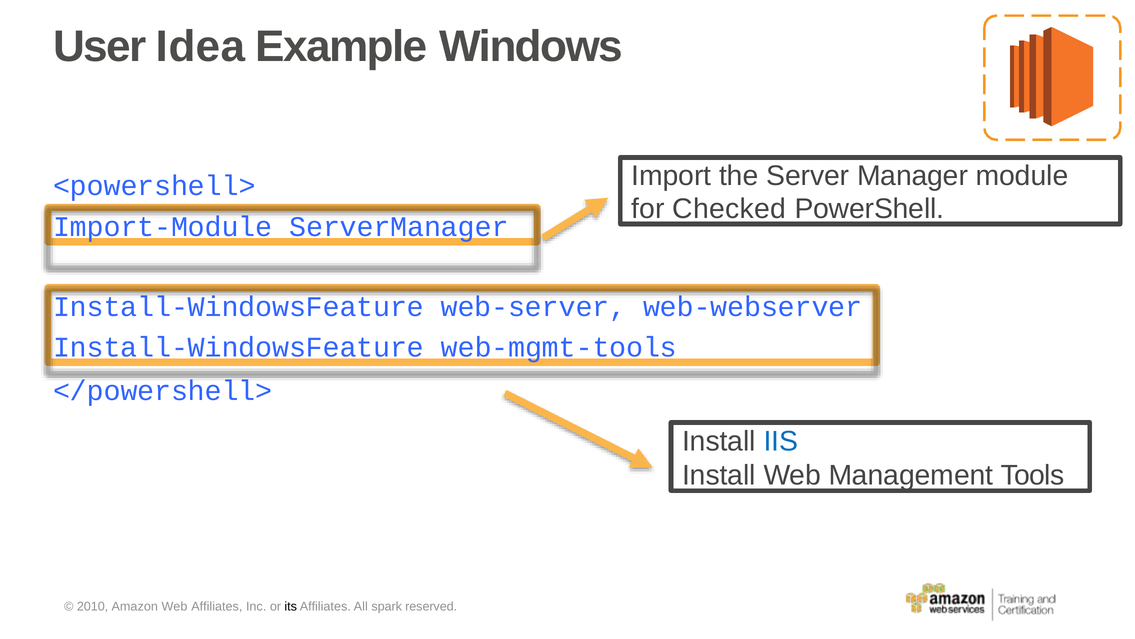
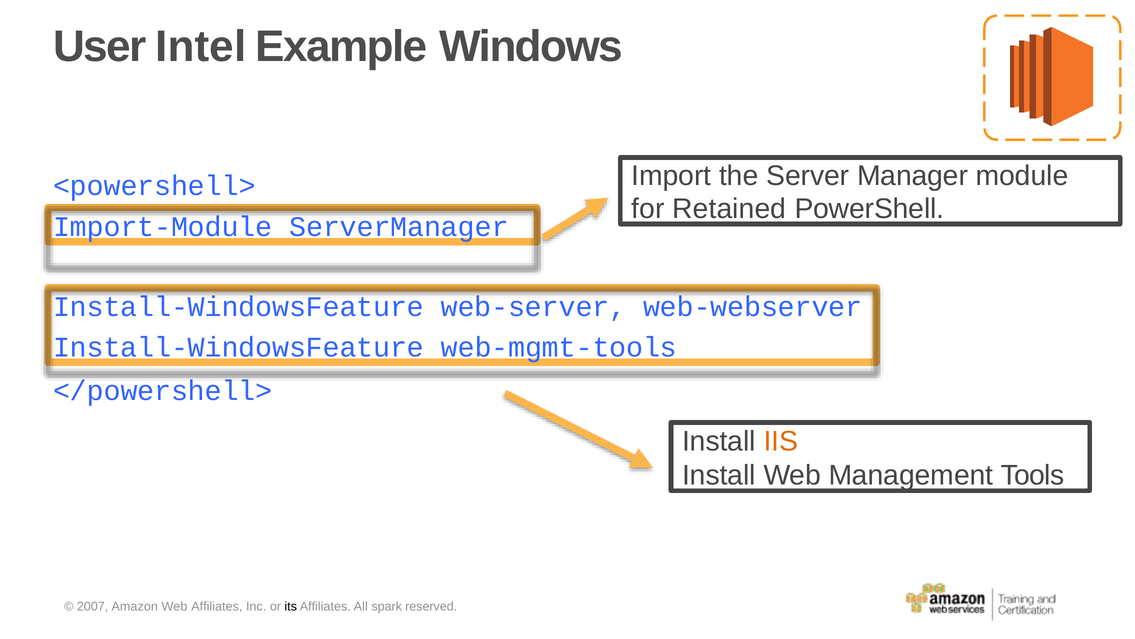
Idea: Idea -> Intel (201, 47)
Checked: Checked -> Retained (729, 209)
IIS colour: blue -> orange (781, 441)
2010: 2010 -> 2007 (93, 606)
